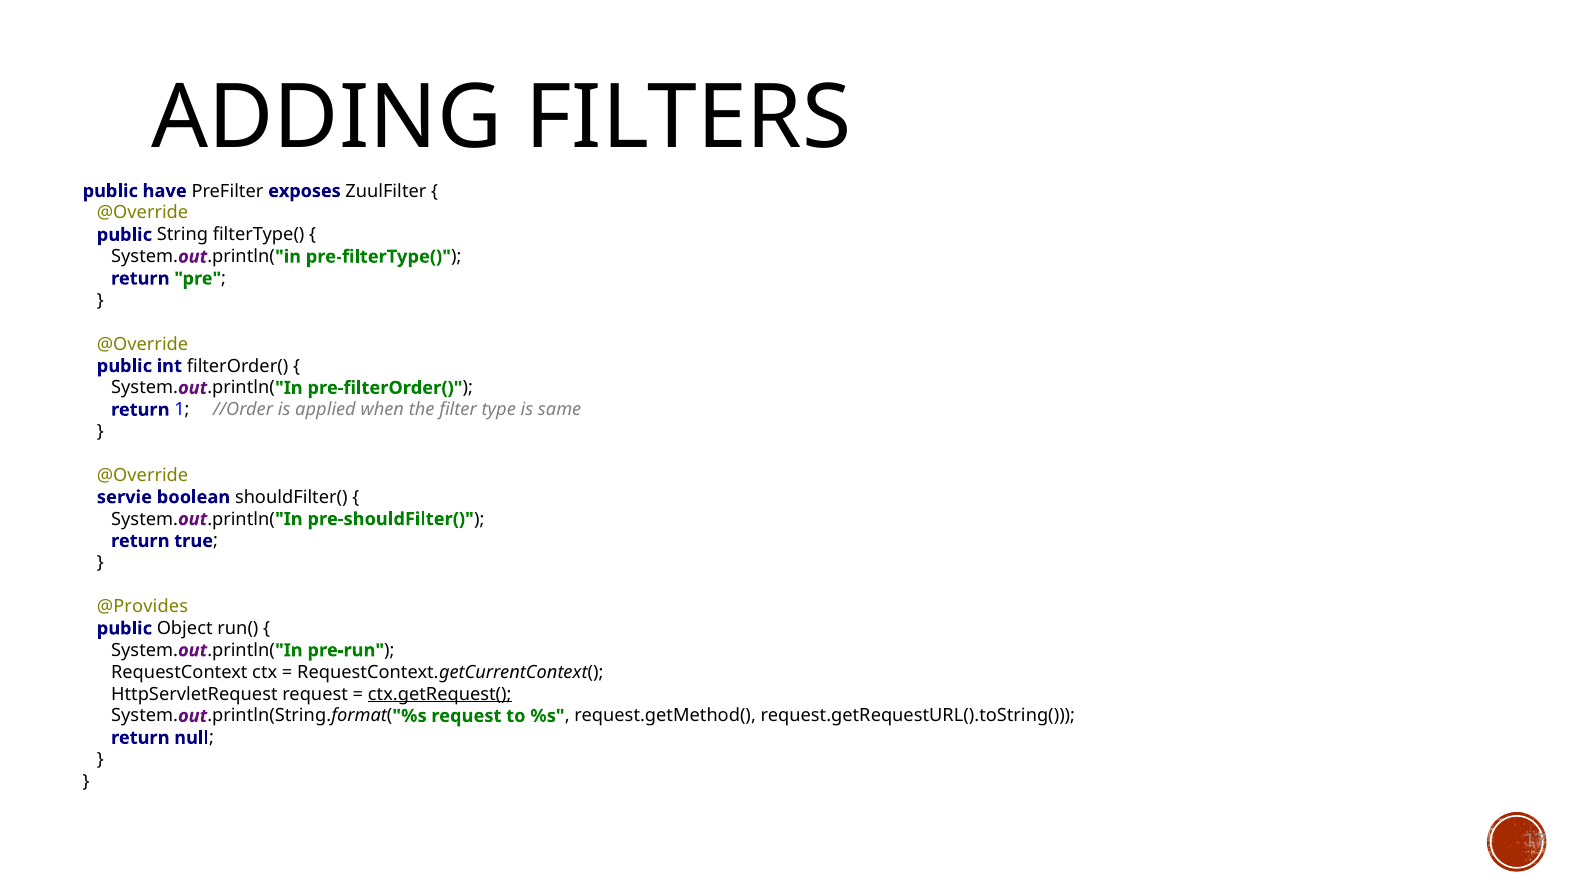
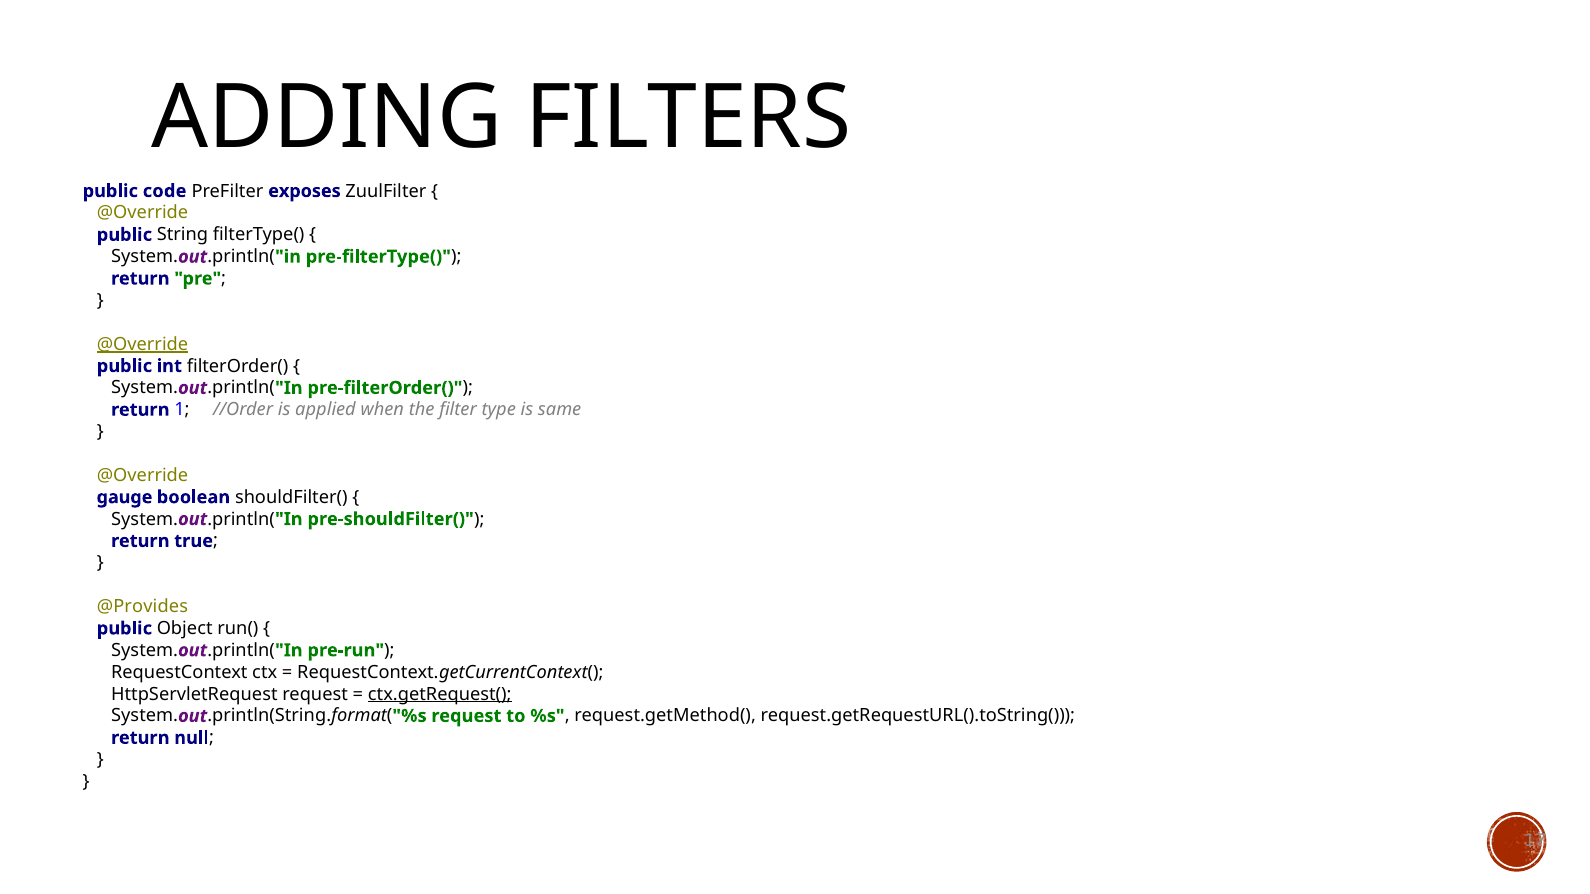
have: have -> code (165, 191)
@Override underline: none -> present (143, 344)
servie: servie -> gauge (125, 497)
